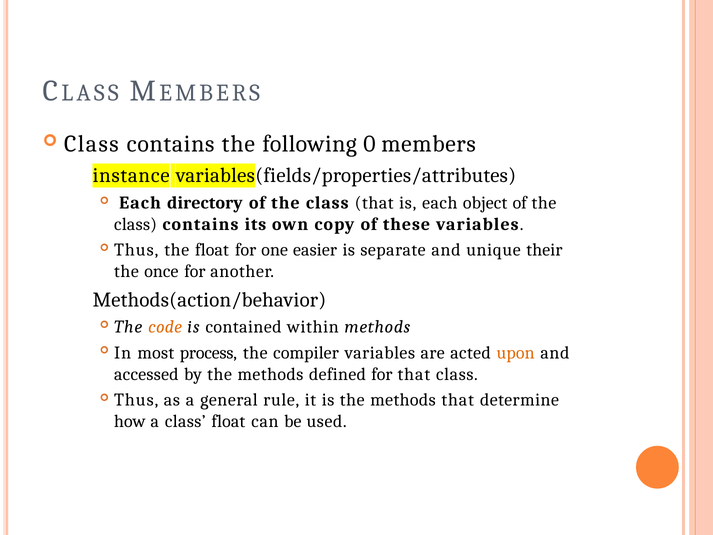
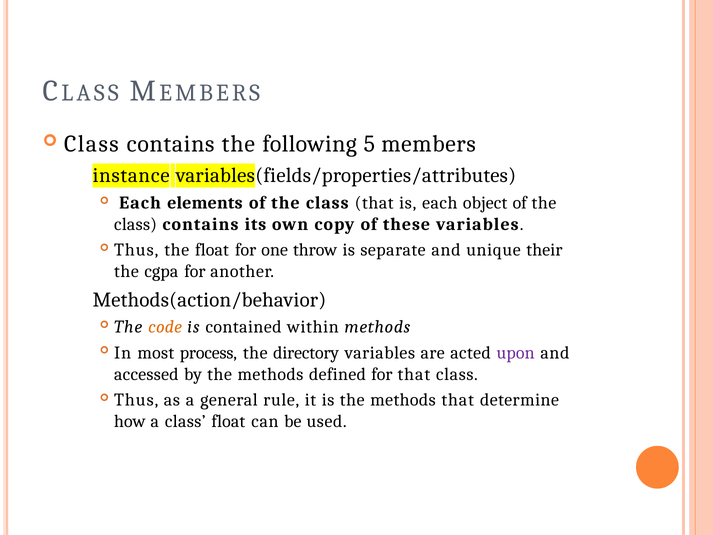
0: 0 -> 5 (369, 144)
directory: directory -> elements (205, 203)
easier: easier -> throw (315, 250)
once: once -> cgpa (161, 271)
compiler: compiler -> directory (306, 353)
upon colour: orange -> purple (516, 353)
